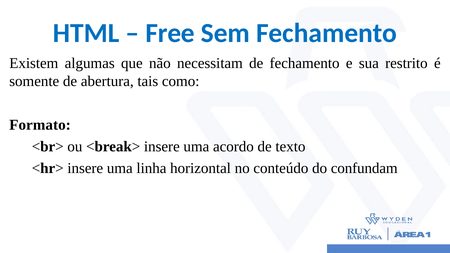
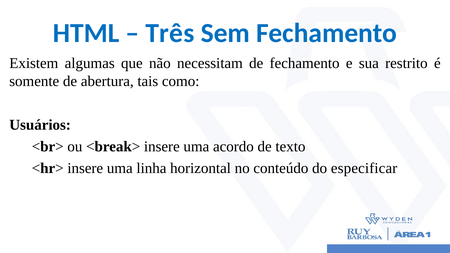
Free: Free -> Três (170, 33)
Formato: Formato -> Usuários (40, 125)
confundam: confundam -> especificar (364, 168)
